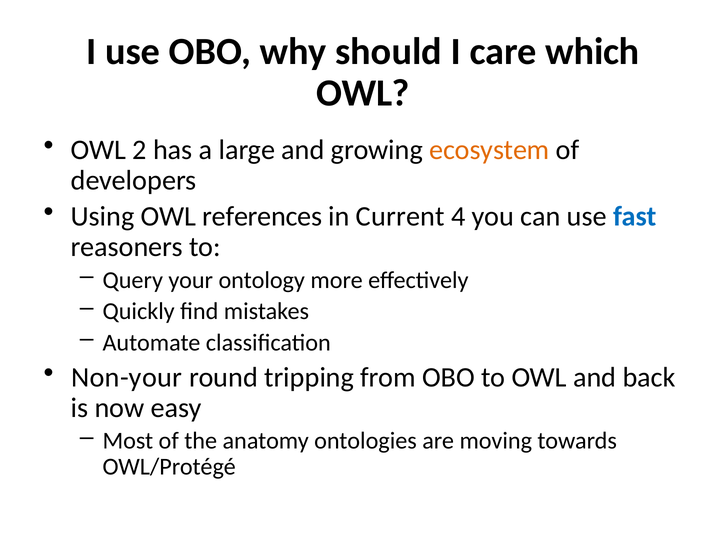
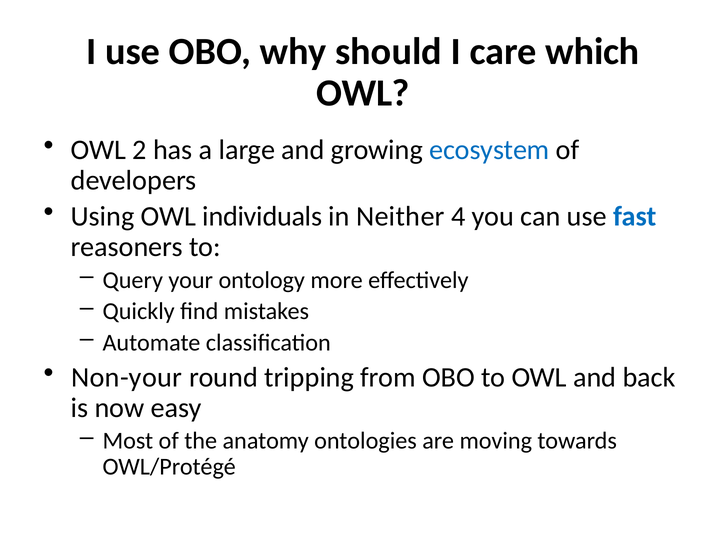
ecosystem colour: orange -> blue (489, 150)
references: references -> individuals (262, 216)
Current: Current -> Neither (400, 216)
